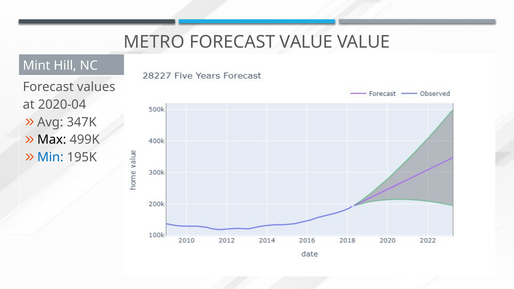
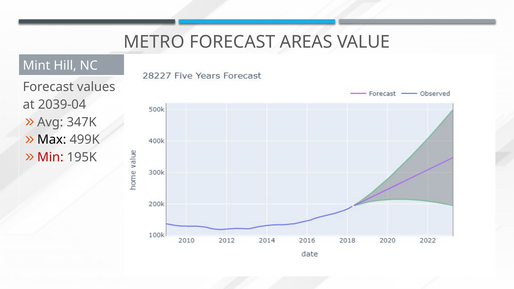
FORECAST VALUE: VALUE -> AREAS (306, 42)
2020-04: 2020-04 -> 2039-04 (62, 105)
Min colour: blue -> red (50, 157)
